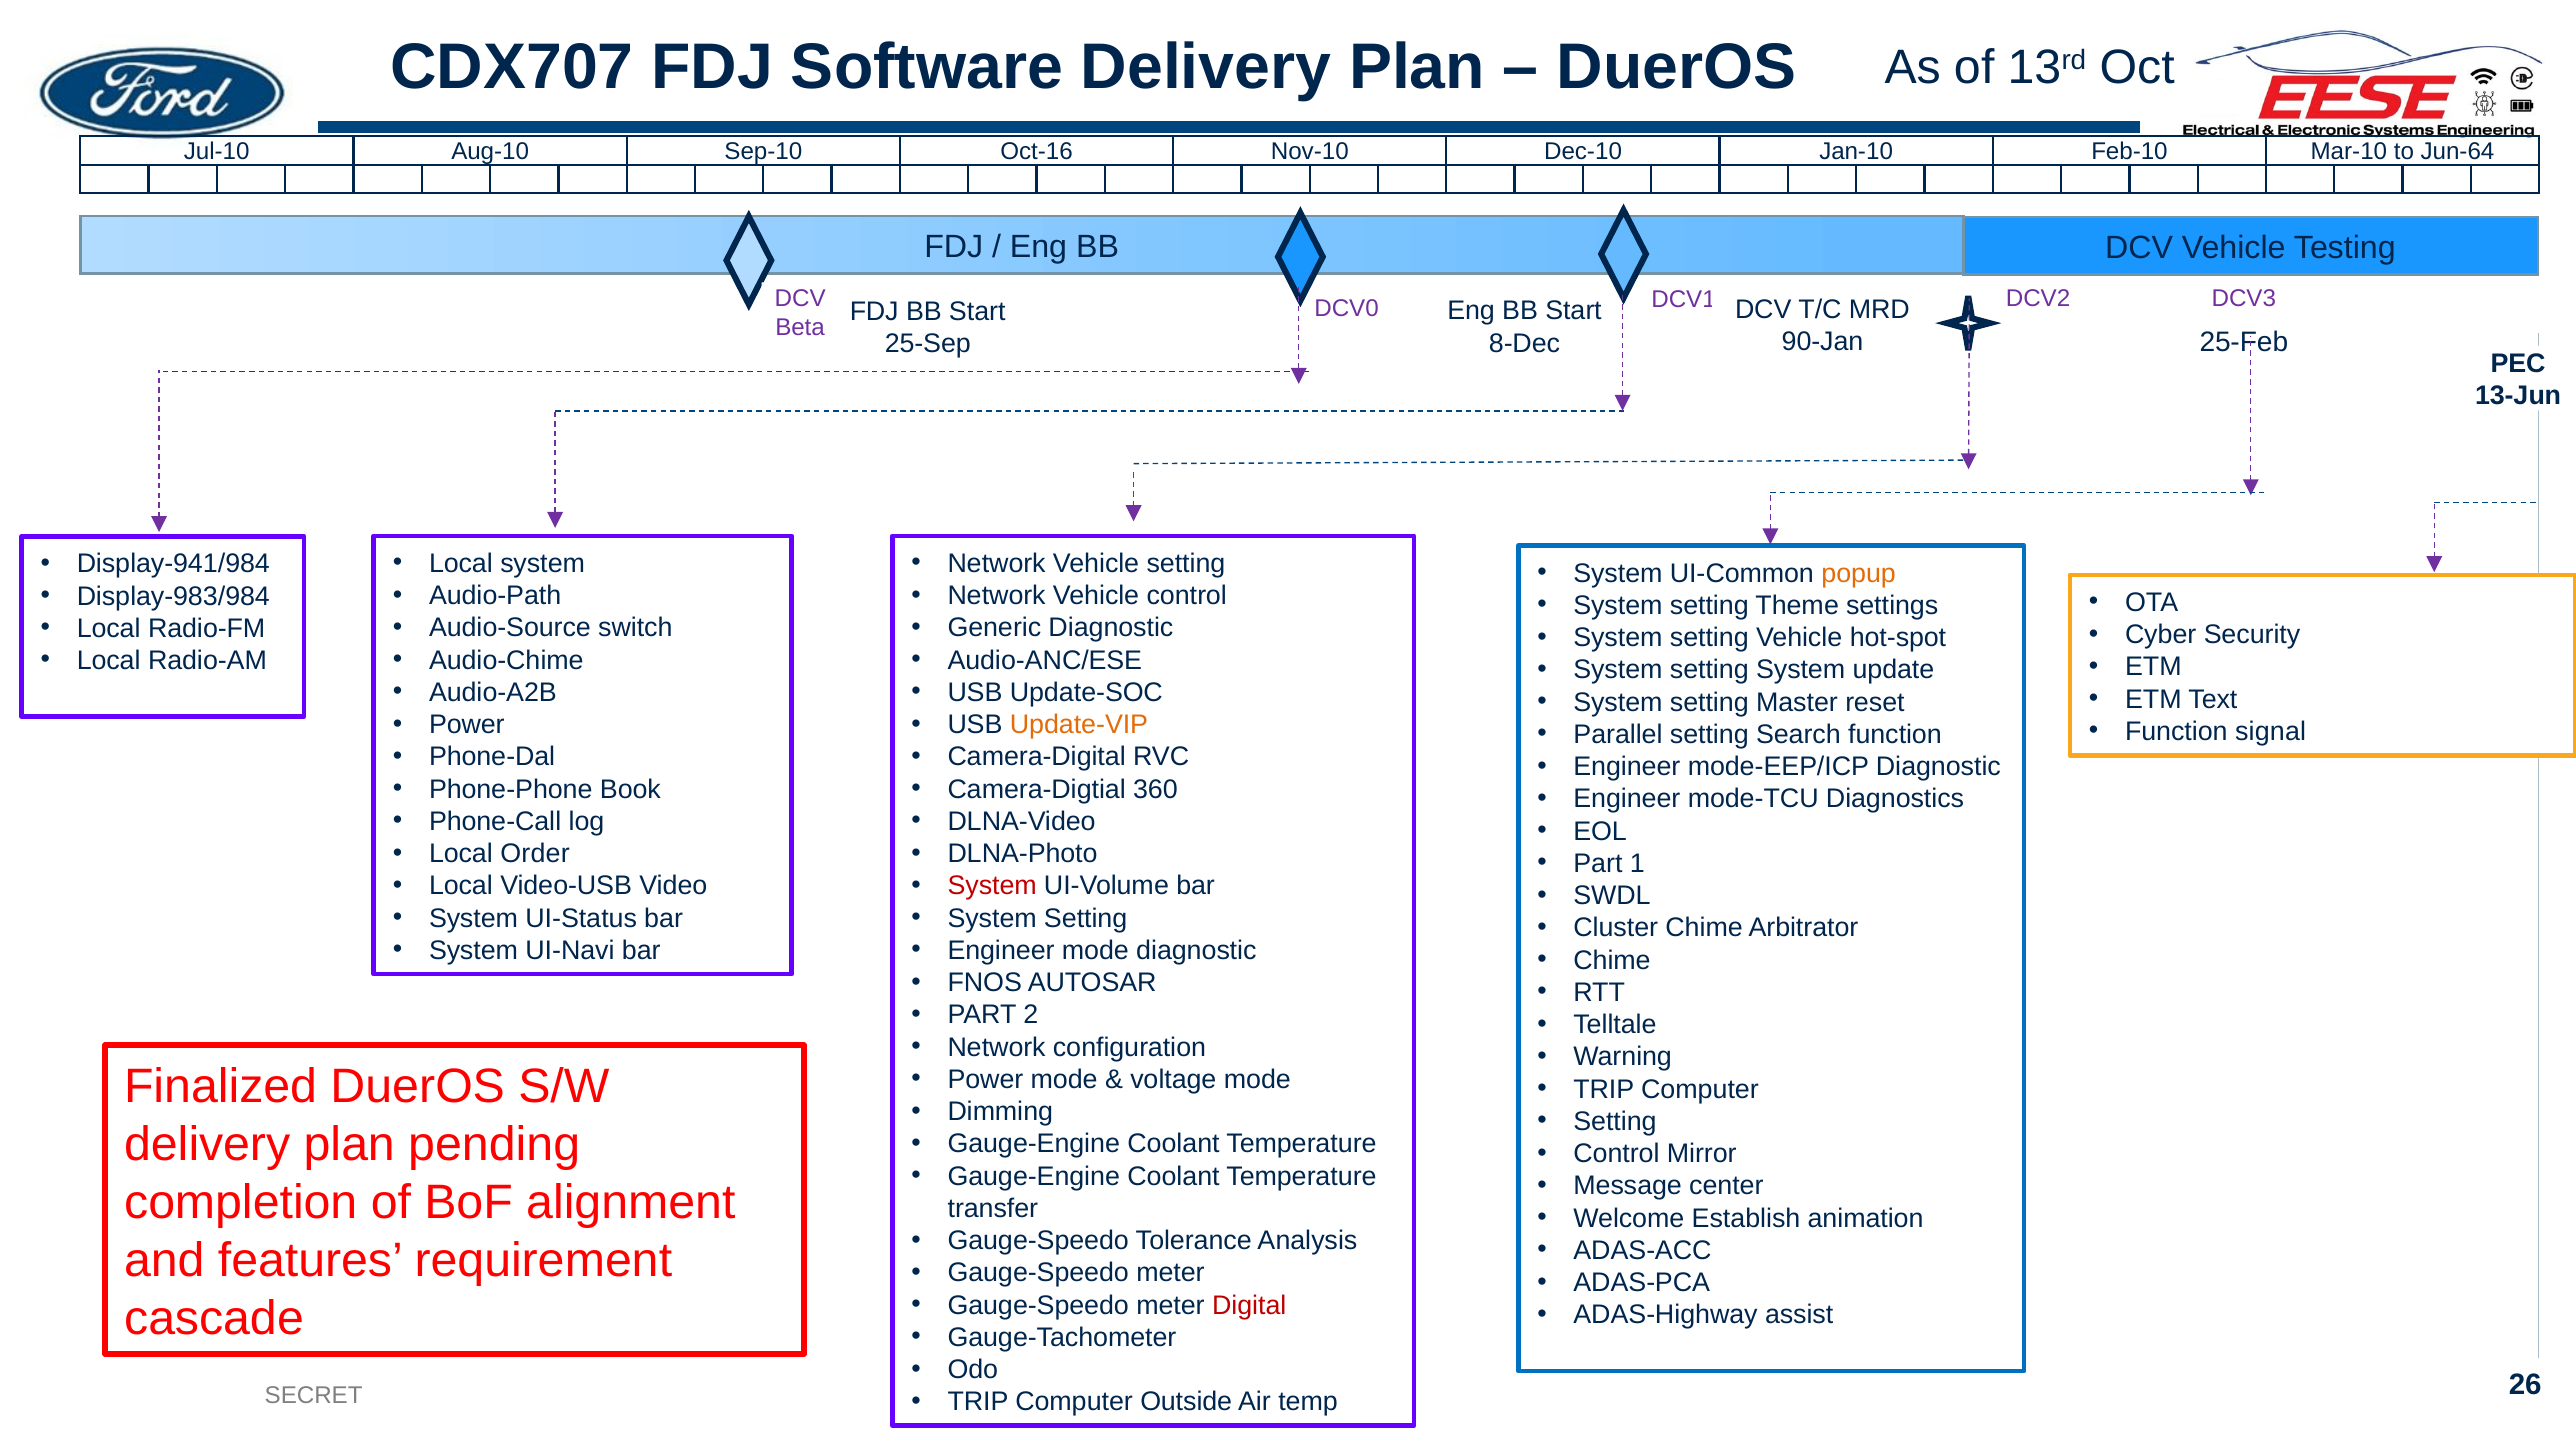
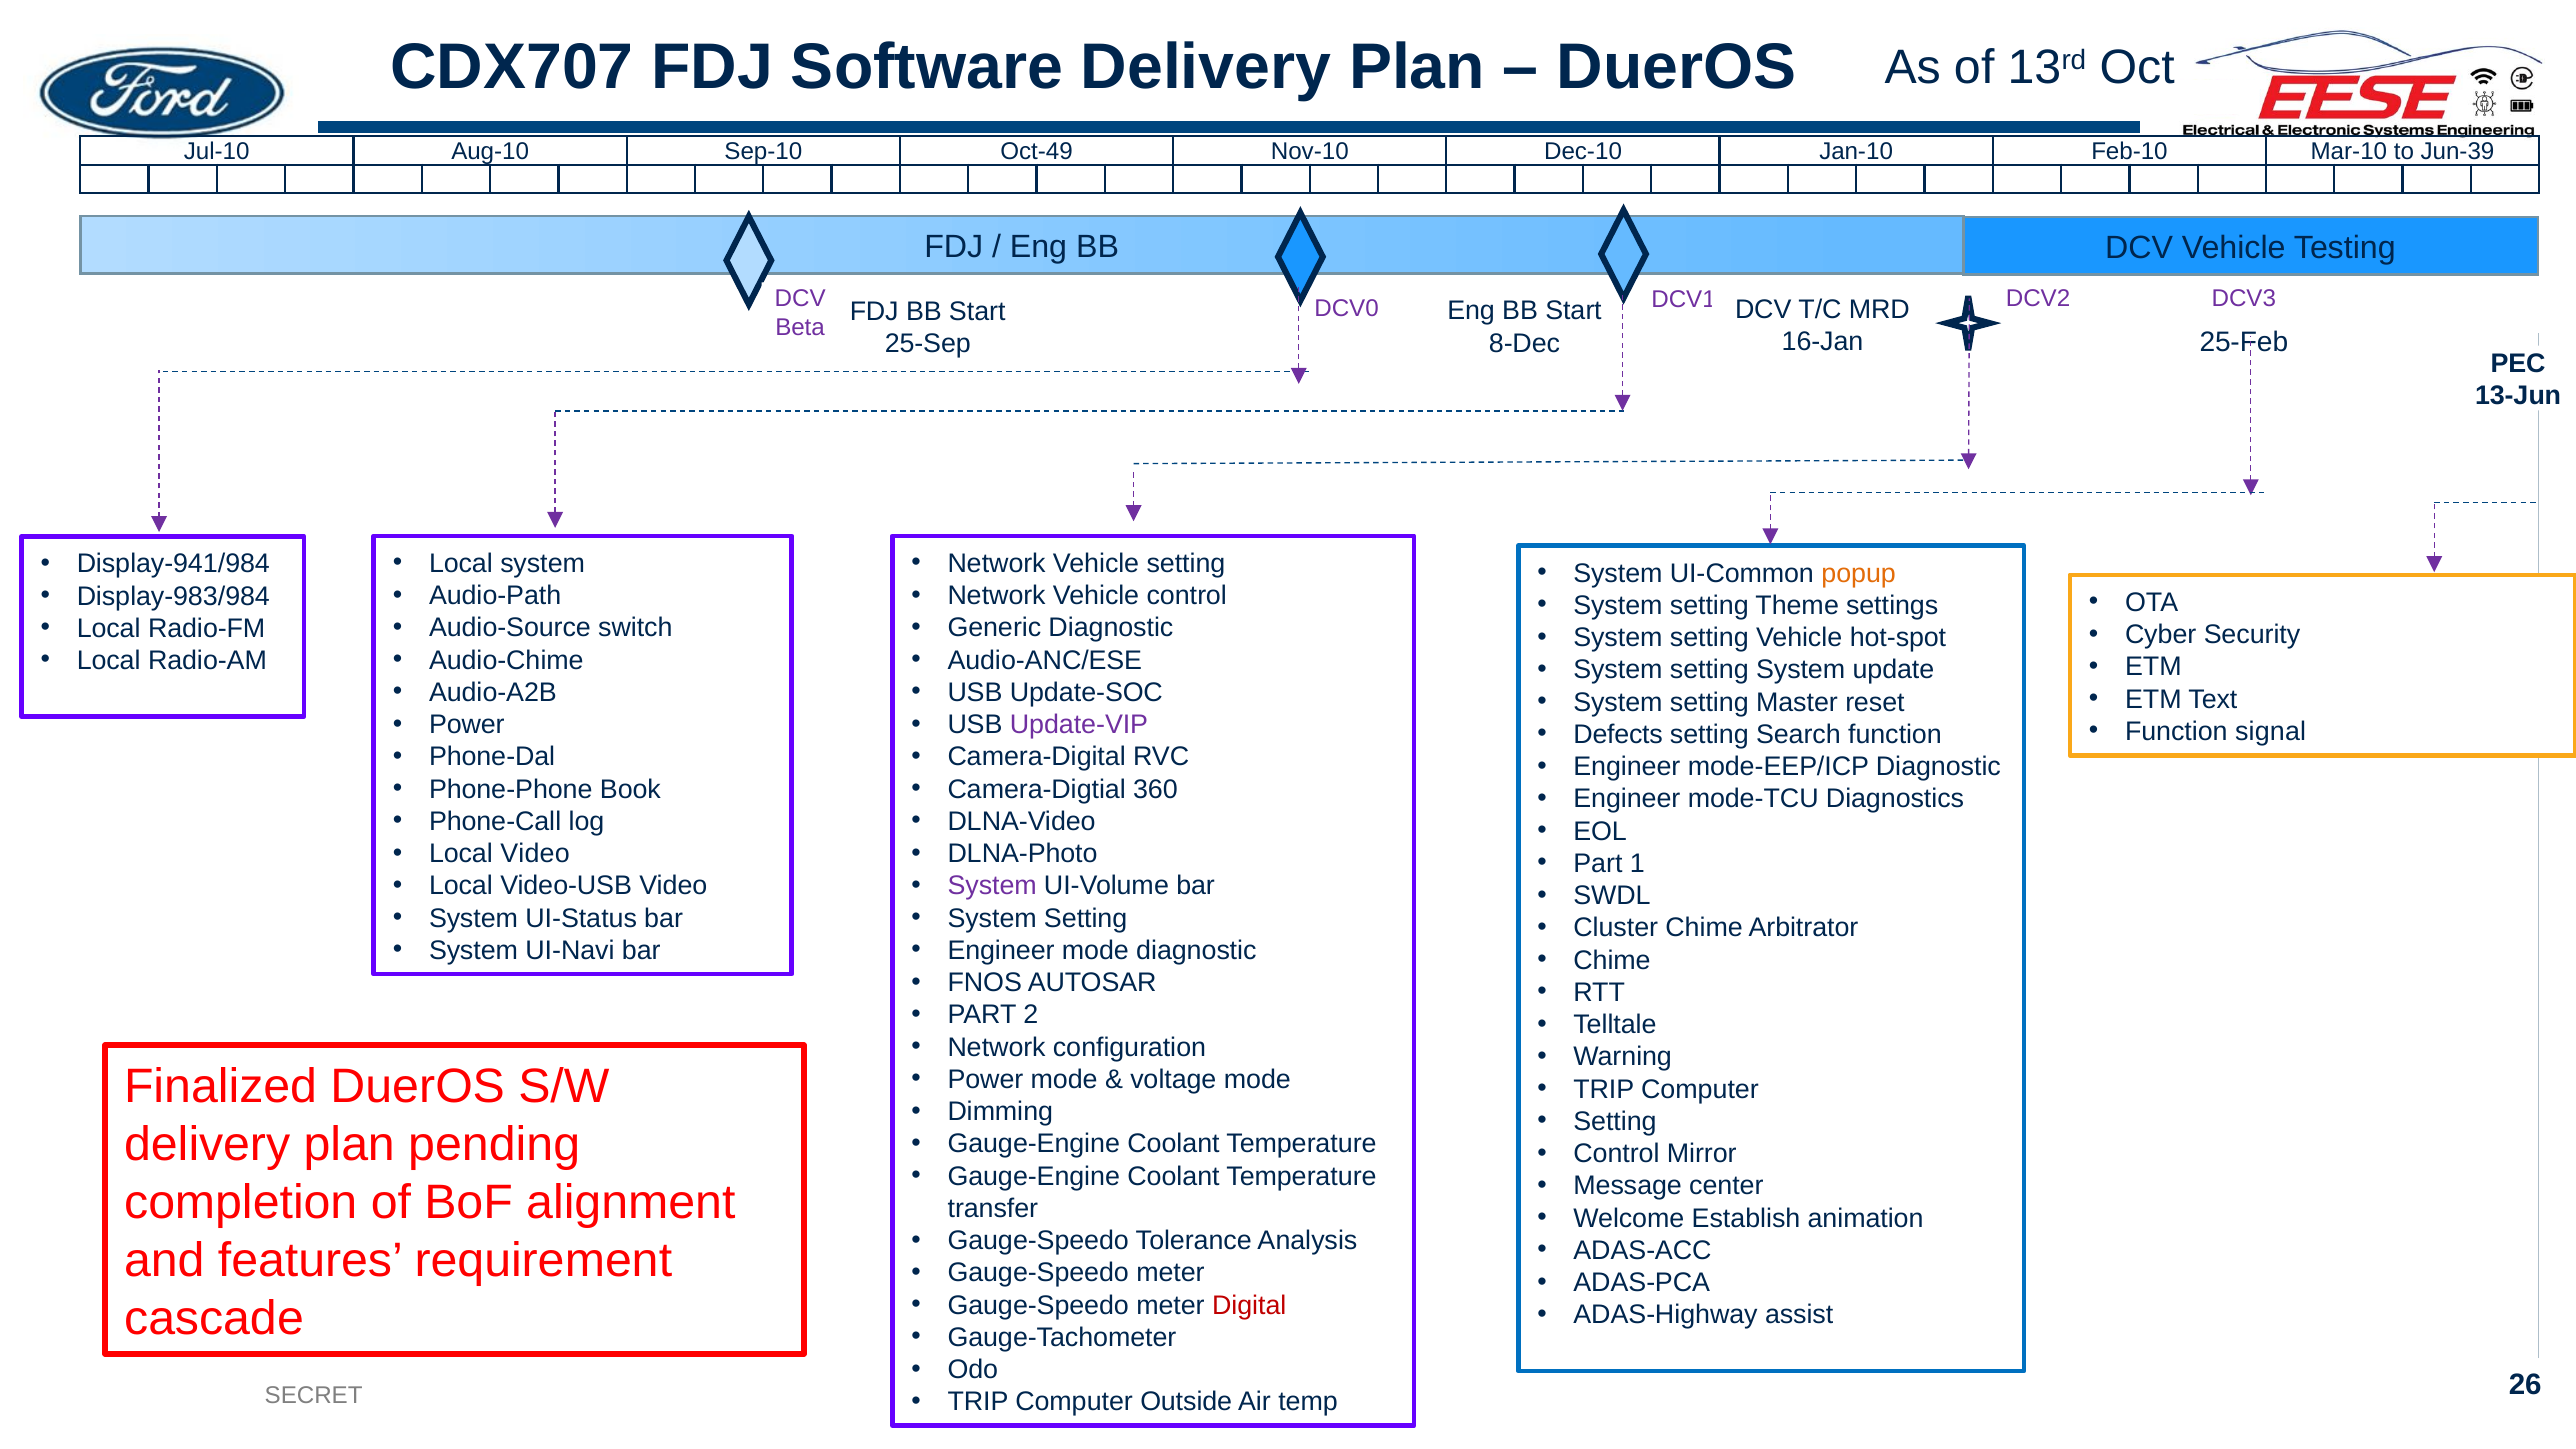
Oct-16: Oct-16 -> Oct-49 (1037, 152)
Jun-64: Jun-64 -> Jun-39 (2457, 152)
90-Jan: 90-Jan -> 16-Jan (1823, 342)
Update-VIP colour: orange -> purple (1079, 725)
Parallel: Parallel -> Defects (1618, 734)
Local Order: Order -> Video (535, 854)
System colour: red -> purple (992, 886)
